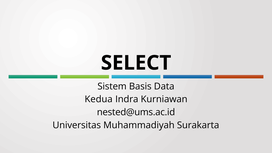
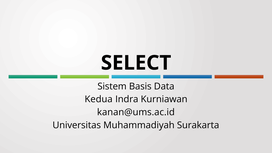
nested@ums.ac.id: nested@ums.ac.id -> kanan@ums.ac.id (136, 112)
